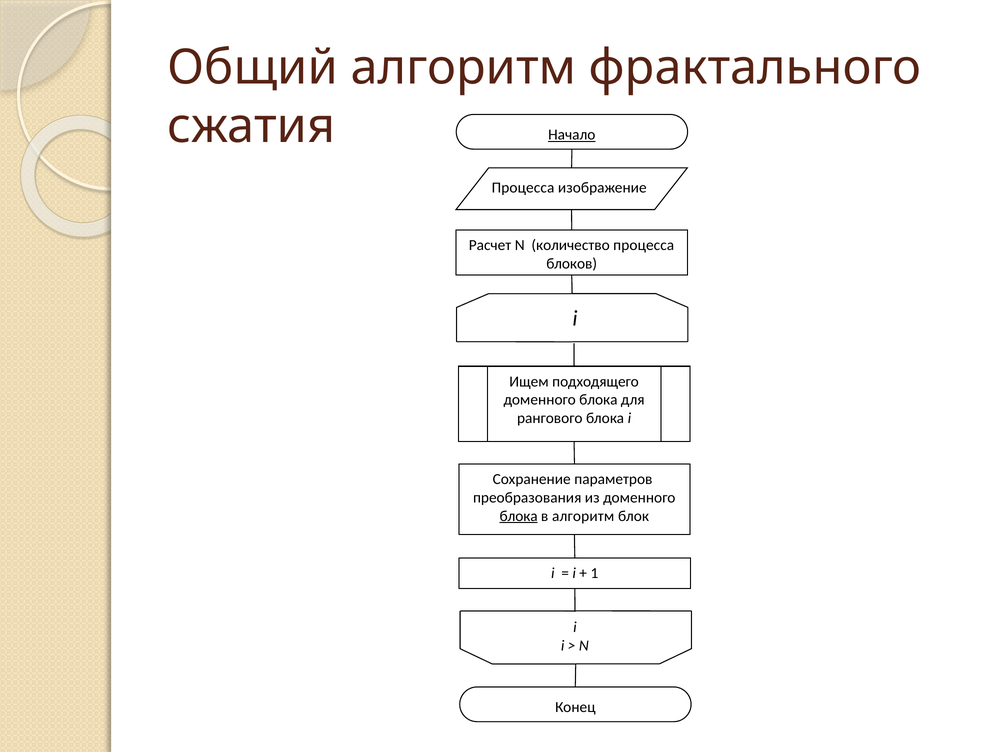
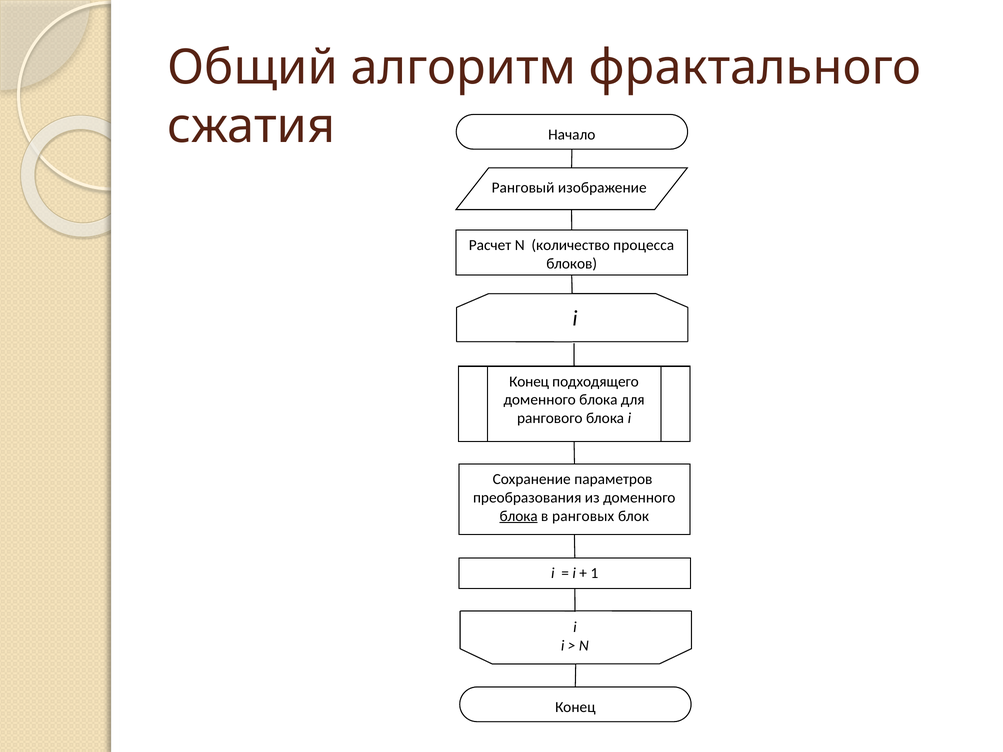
Начало underline: present -> none (572, 135)
Процесса: Процесса -> Ранговый (523, 188)
Ищем: Ищем -> Конец (529, 382)
в алгоритм: алгоритм -> ранговых (583, 516)
